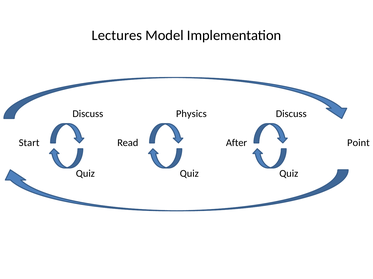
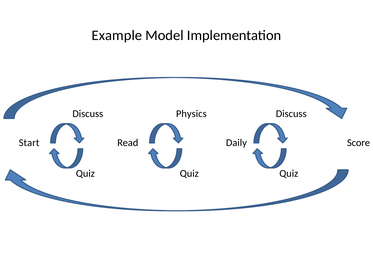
Lectures: Lectures -> Example (117, 36)
After: After -> Daily (236, 143)
Point: Point -> Score (359, 143)
